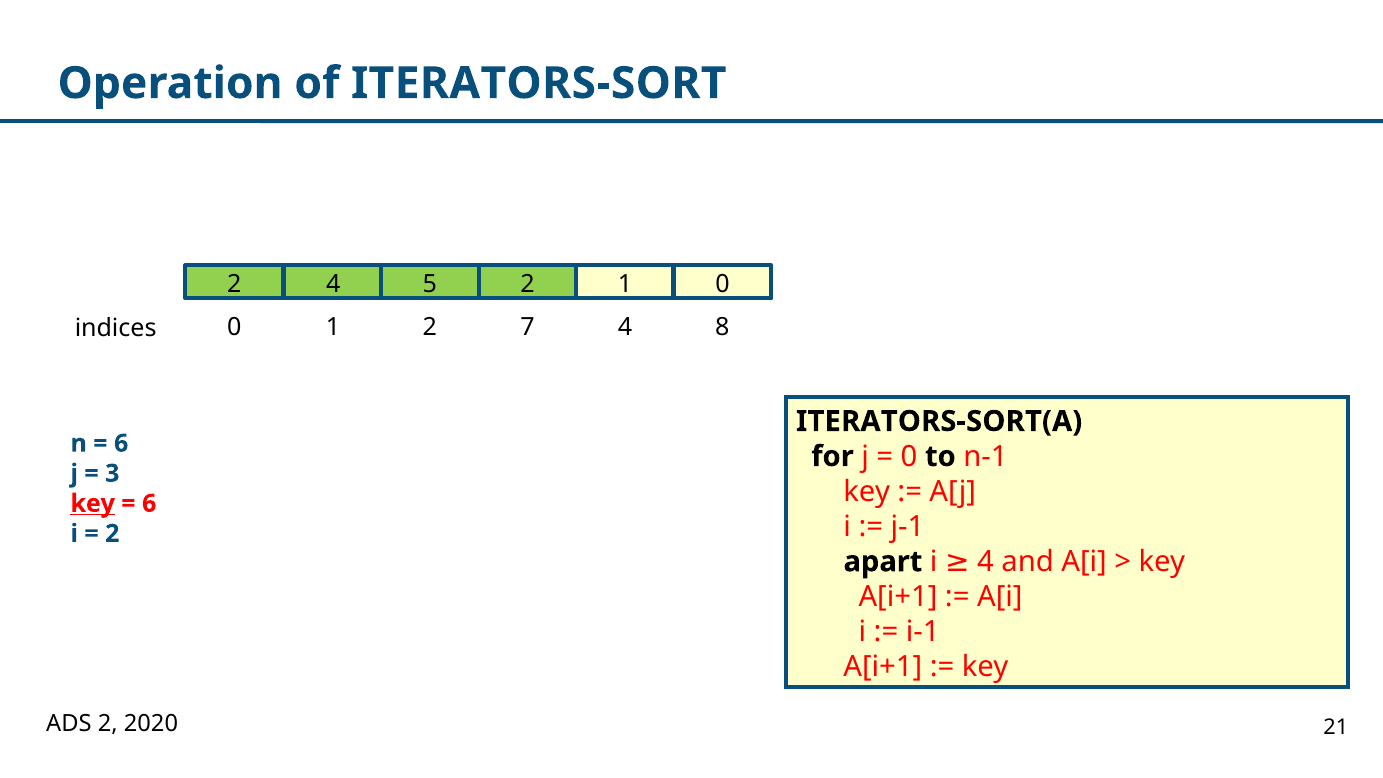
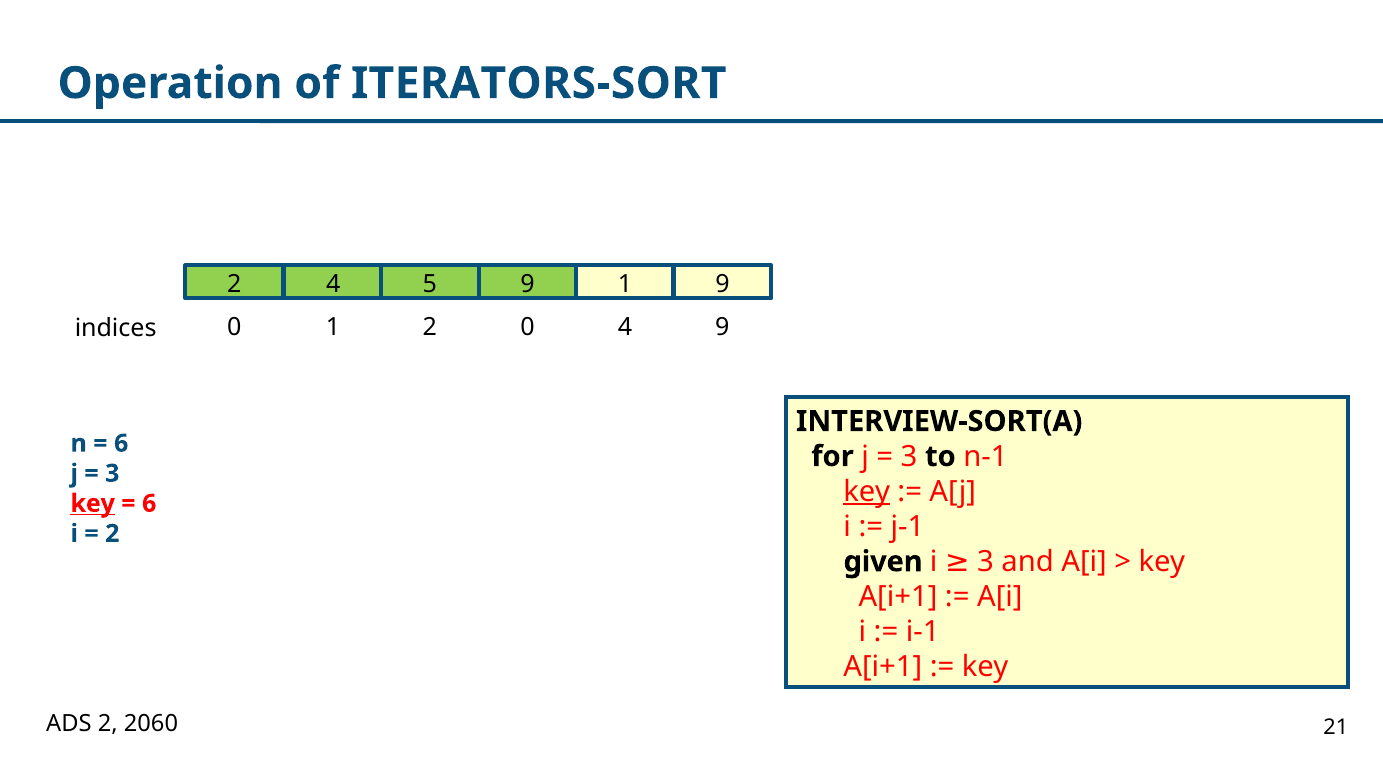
2 4 2: 2 -> 9 (528, 284)
1 0: 0 -> 9 (722, 284)
2 7: 7 -> 0 (527, 327)
8: 8 -> 9 (722, 327)
ITERATORS-SORT(A: ITERATORS-SORT(A -> INTERVIEW-SORT(A (939, 421)
0: 0 -> 3 (909, 456)
key underline: none -> present (867, 491)
apart: apart -> given (883, 562)
i 4: 4 -> 3 (985, 562)
2020: 2020 -> 2060 (151, 723)
